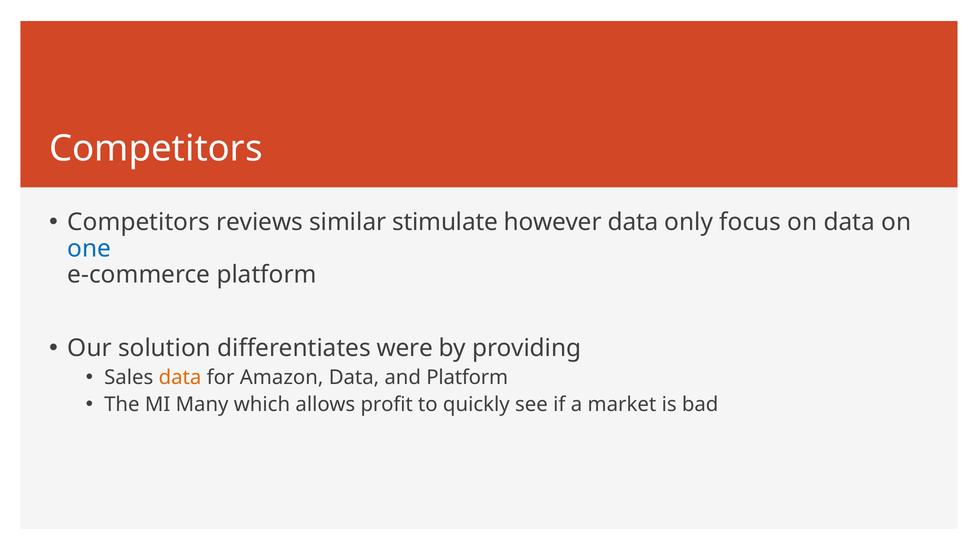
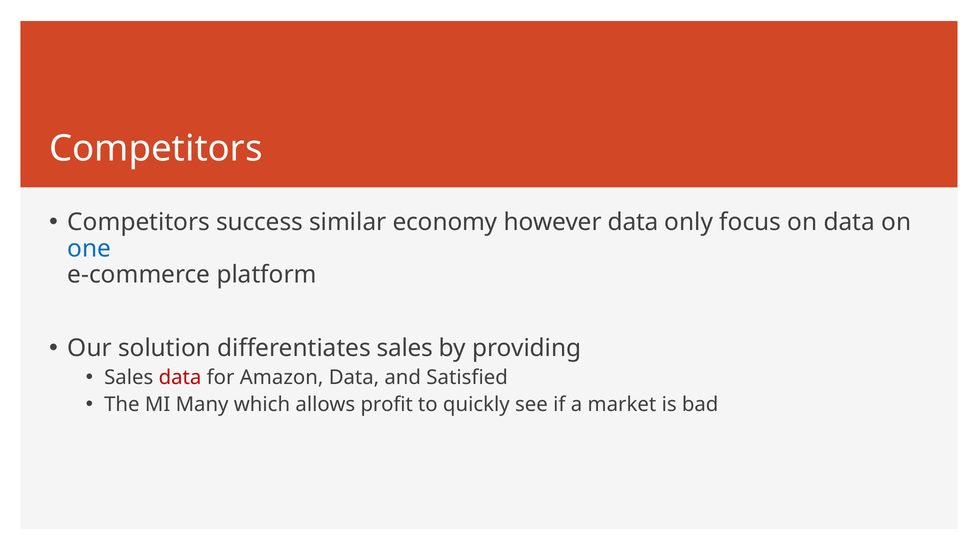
reviews: reviews -> success (260, 222)
stimulate: stimulate -> economy (445, 222)
differentiates were: were -> sales (405, 348)
data colour: orange -> red (180, 377)
and Platform: Platform -> Satisfied (467, 377)
